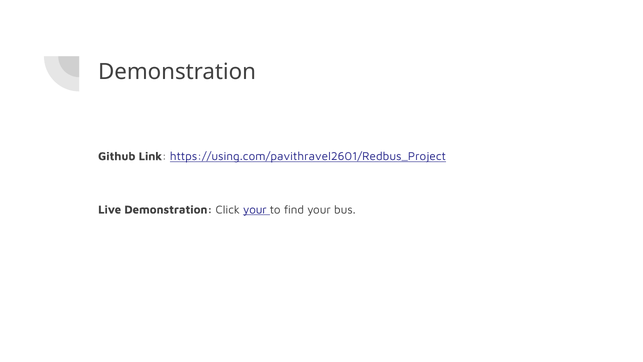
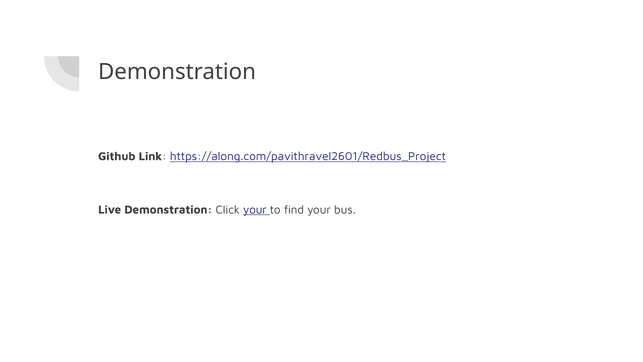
https://using.com/pavithravel2601/Redbus_Project: https://using.com/pavithravel2601/Redbus_Project -> https://along.com/pavithravel2601/Redbus_Project (308, 156)
